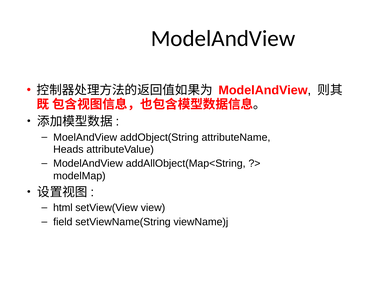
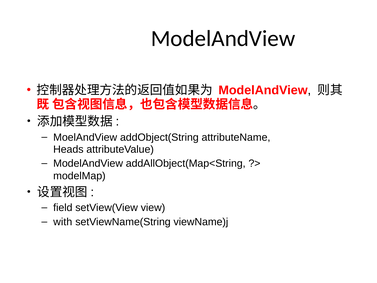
html: html -> field (63, 208)
field: field -> with (63, 222)
